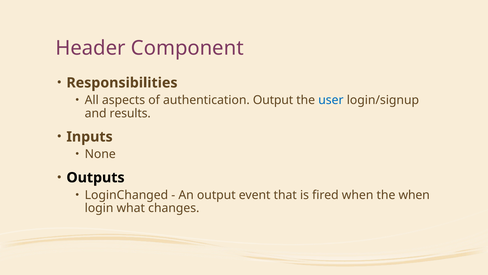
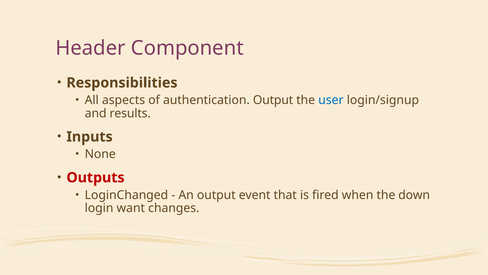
Outputs colour: black -> red (96, 177)
the when: when -> down (414, 195)
what: what -> want (131, 208)
